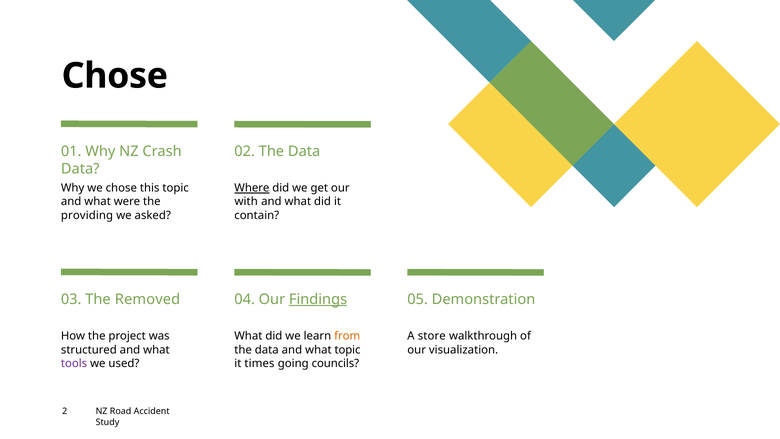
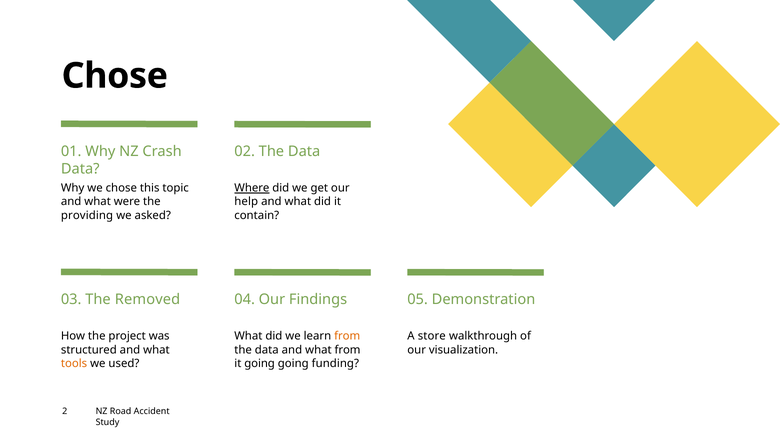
with: with -> help (246, 202)
Findings underline: present -> none (318, 299)
what topic: topic -> from (348, 350)
tools colour: purple -> orange (74, 363)
it times: times -> going (260, 363)
councils: councils -> funding (335, 363)
